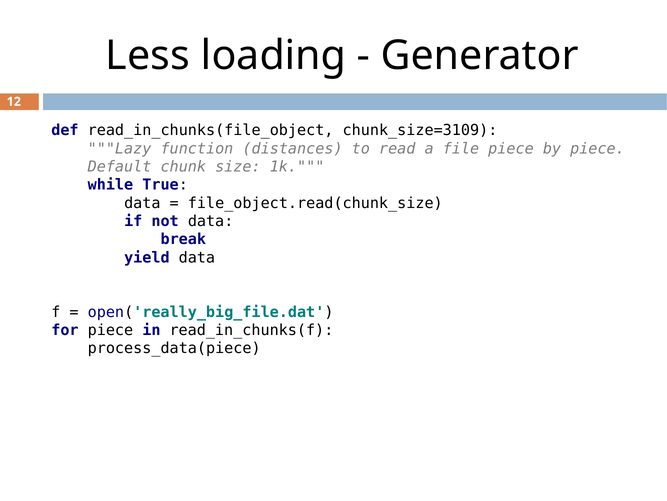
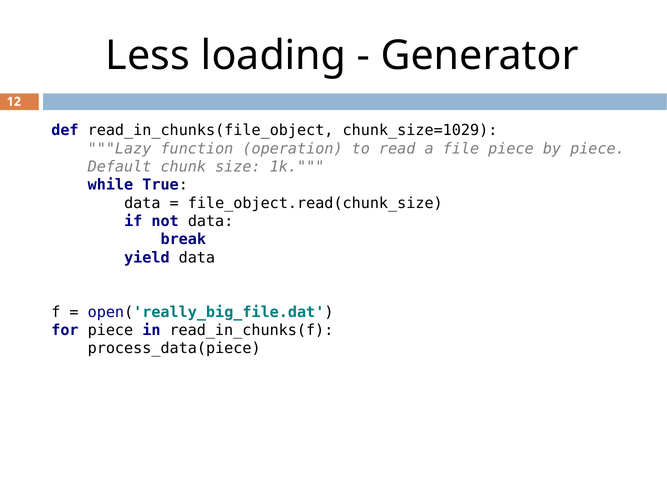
chunk_size=3109: chunk_size=3109 -> chunk_size=1029 (420, 130)
distances: distances -> operation (293, 148)
